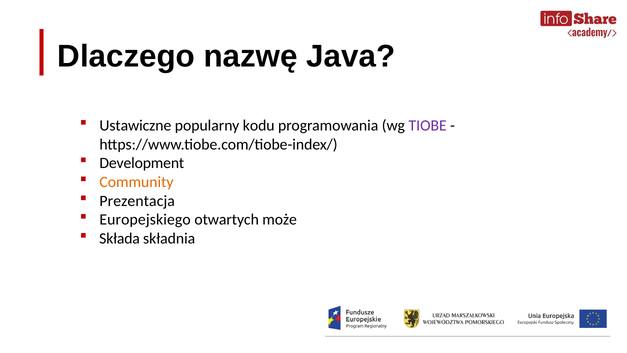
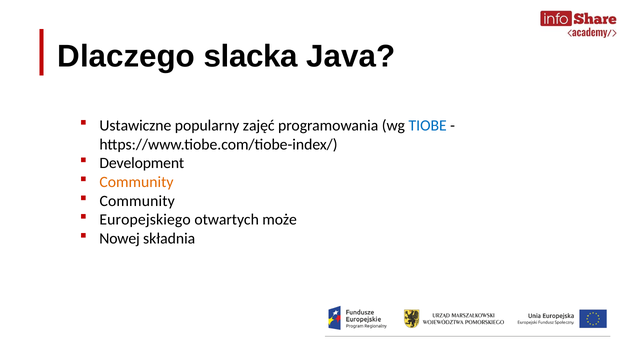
nazwę: nazwę -> slacka (251, 56)
kodu: kodu -> zajęć (259, 126)
TIOBE colour: purple -> blue (428, 126)
Prezentacja: Prezentacja -> Community (137, 201)
Składa: Składa -> Nowej (120, 238)
